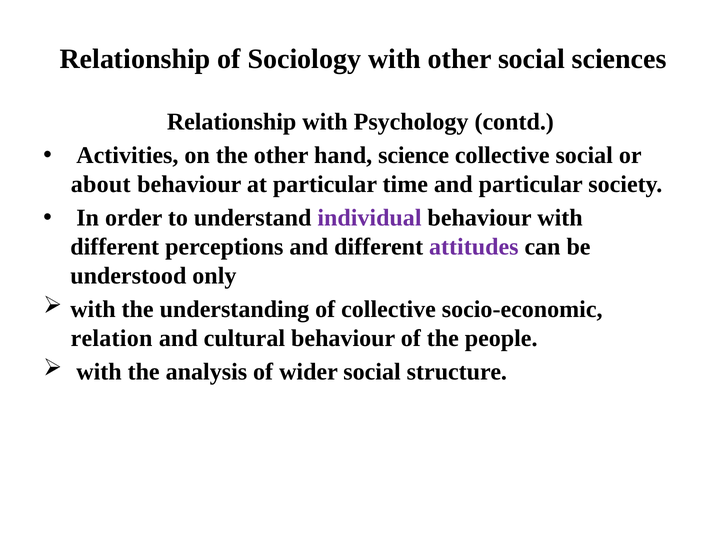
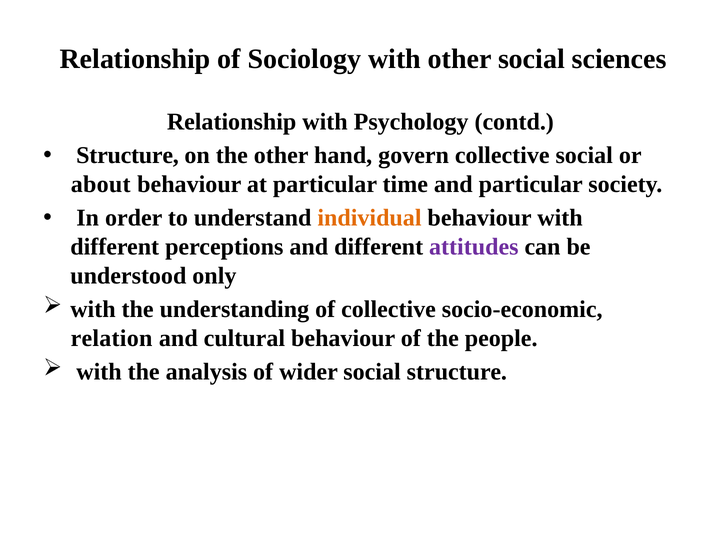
Activities: Activities -> Structure (128, 155)
science: science -> govern (414, 155)
individual colour: purple -> orange (369, 218)
